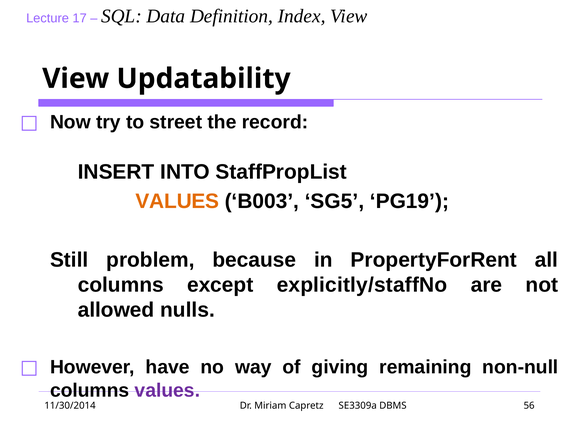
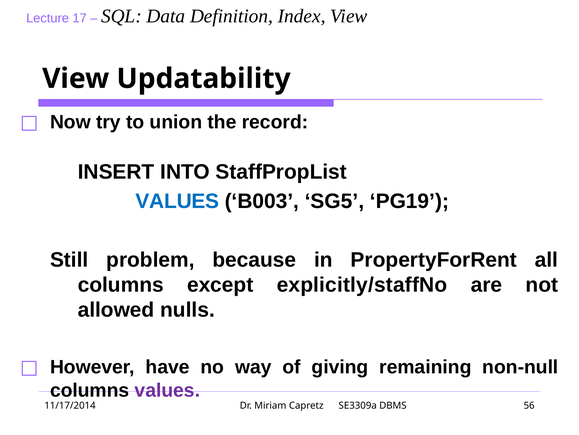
street: street -> union (176, 122)
VALUES colour: orange -> blue (177, 201)
11/30/2014: 11/30/2014 -> 11/17/2014 (70, 405)
